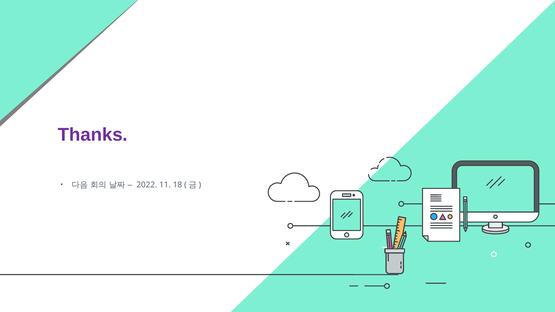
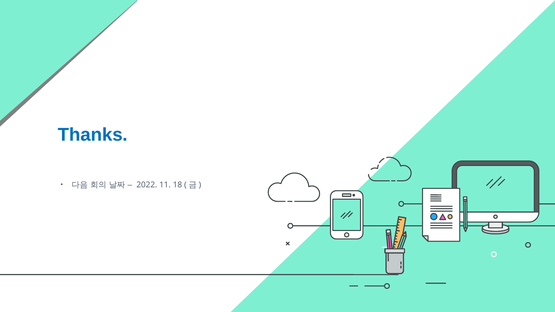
Thanks colour: purple -> blue (93, 135)
